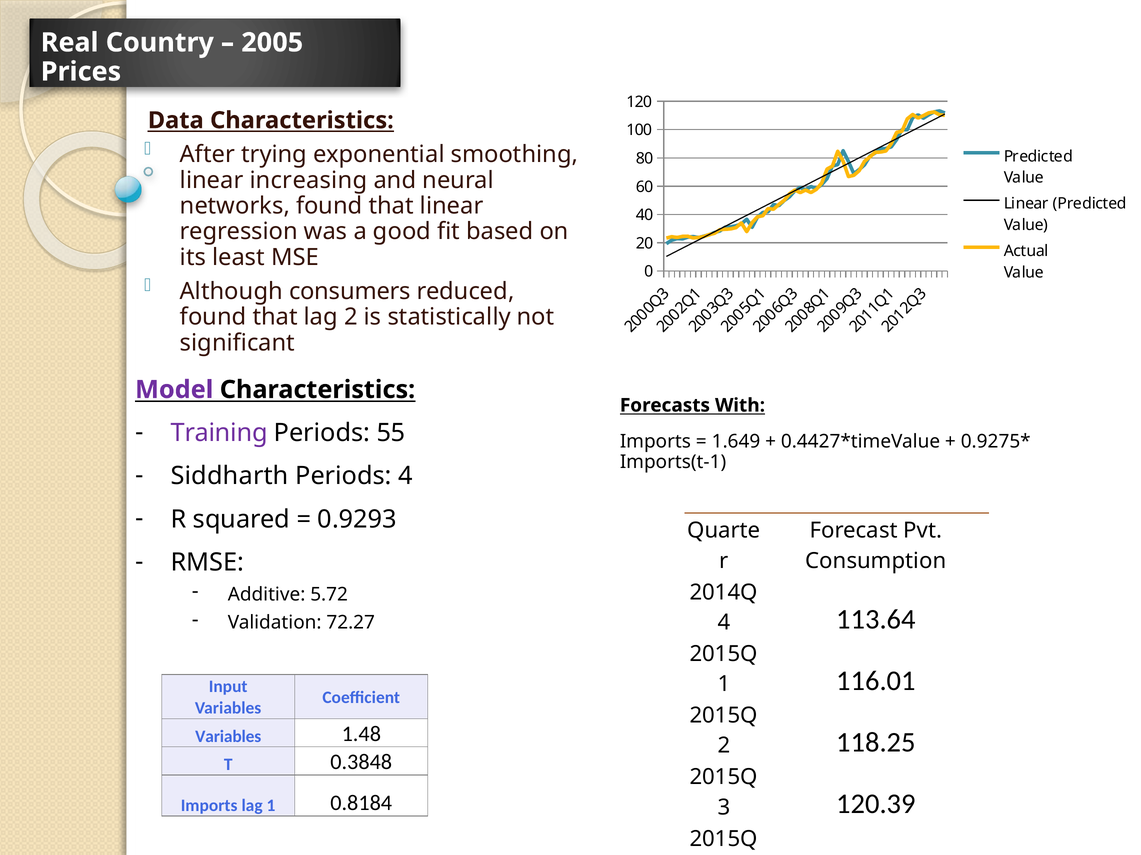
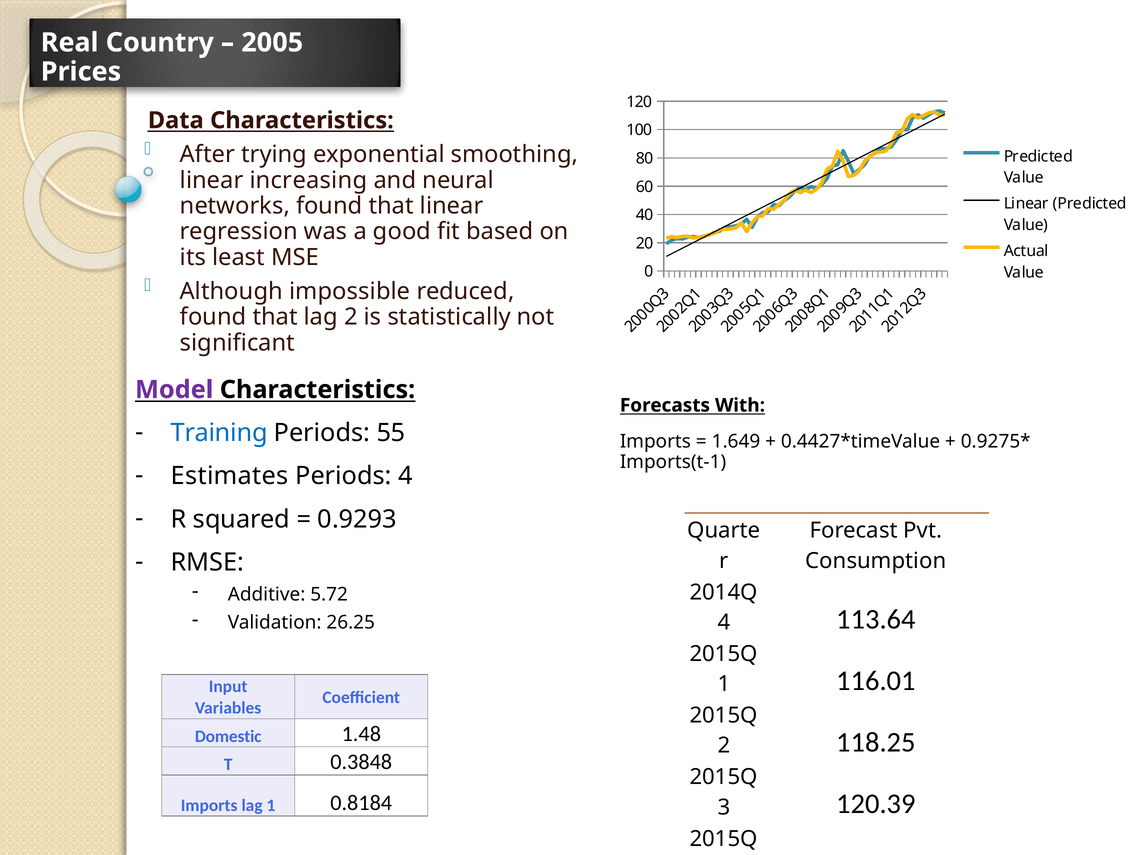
consumers: consumers -> impossible (350, 292)
Training colour: purple -> blue (219, 433)
Siddharth: Siddharth -> Estimates (230, 476)
72.27: 72.27 -> 26.25 (351, 623)
Variables: Variables -> Domestic (228, 737)
